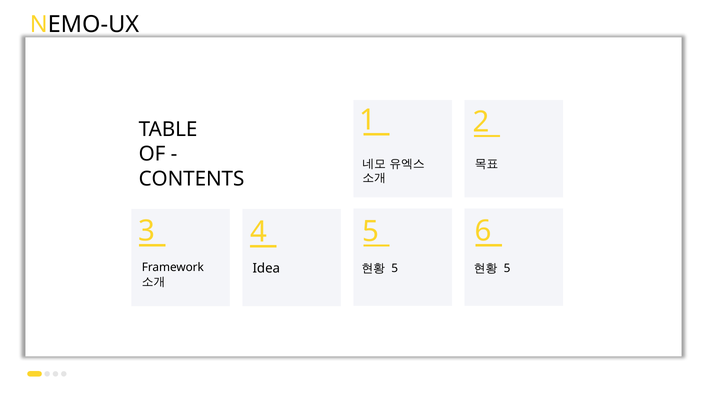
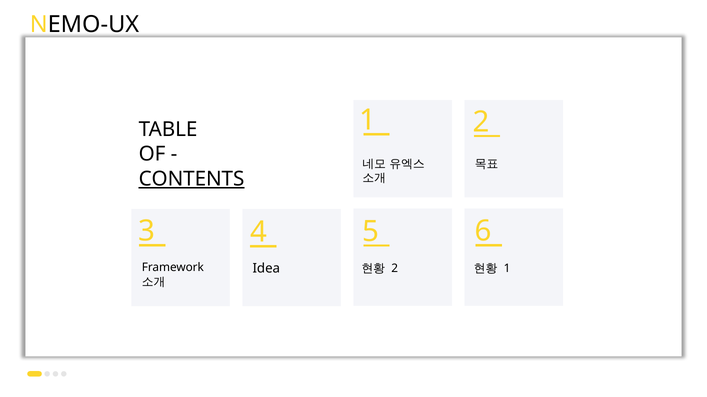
CONTENTS underline: none -> present (191, 179)
5: 5 -> 2 (395, 269)
5: 5 -> 1 (507, 269)
